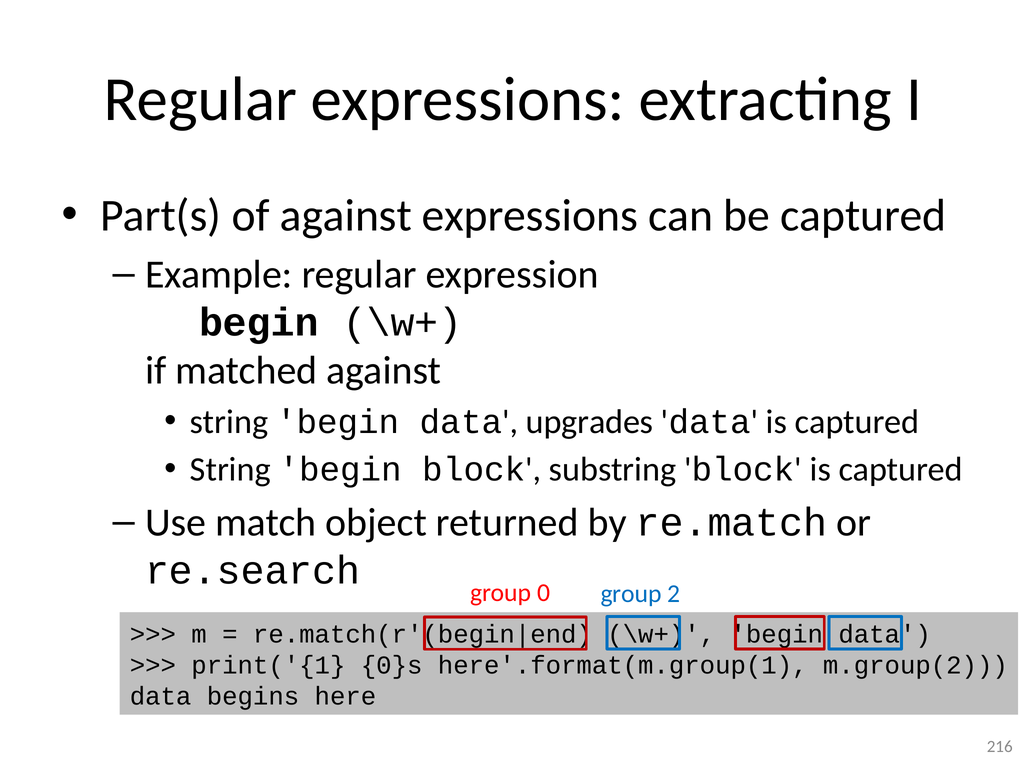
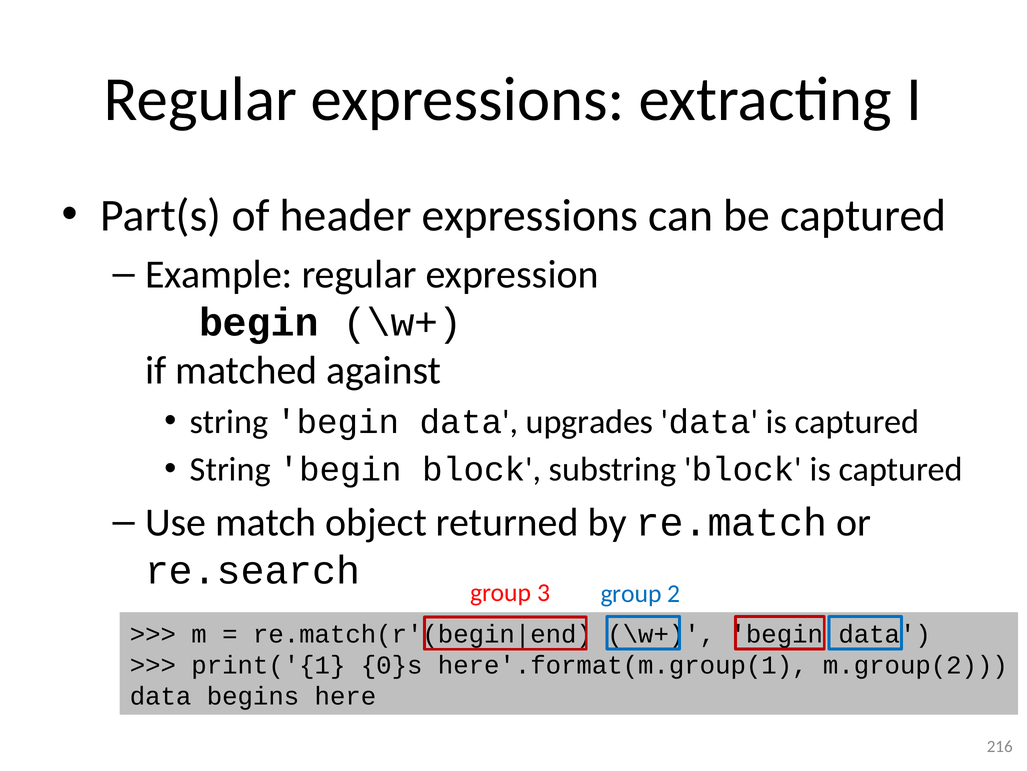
of against: against -> header (346, 215)
0: 0 -> 3 (544, 592)
